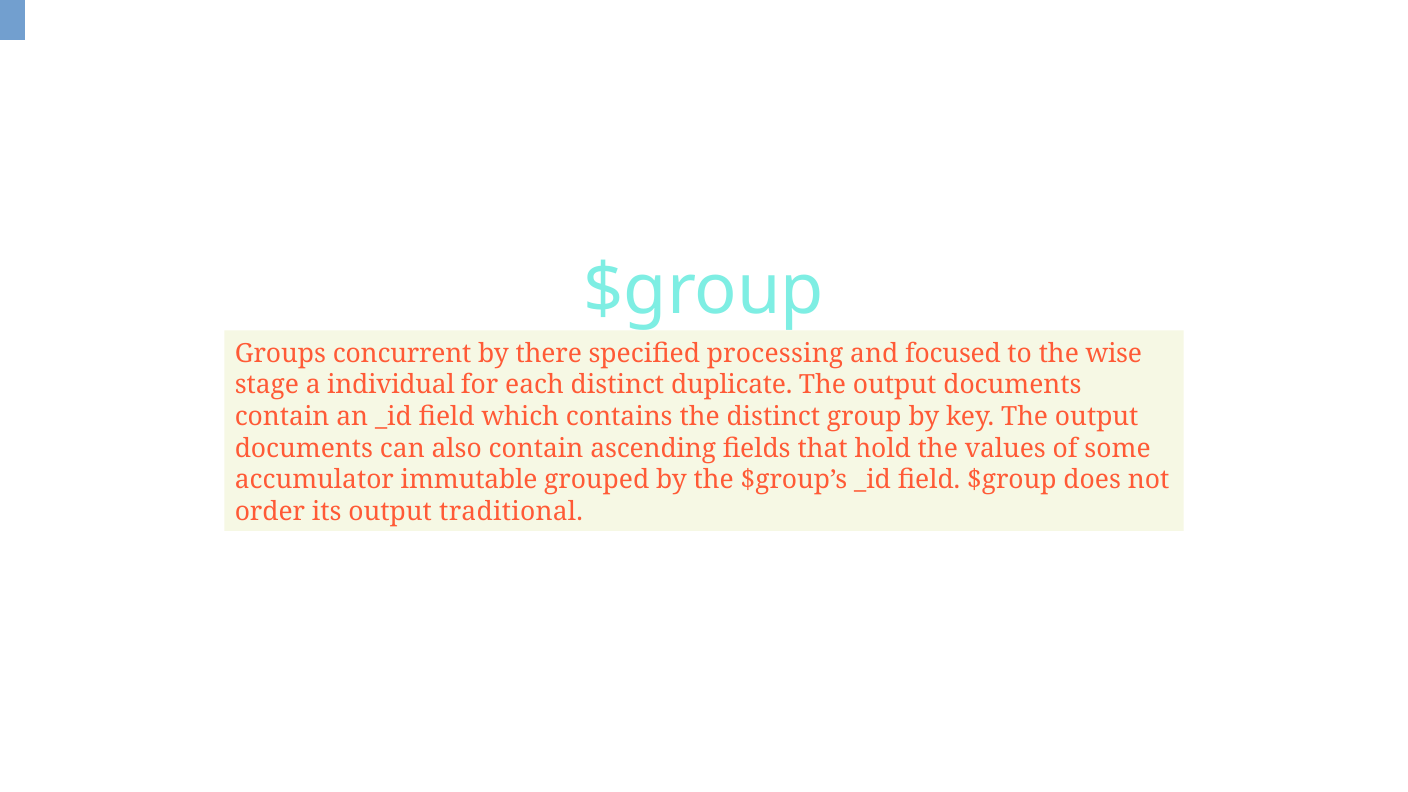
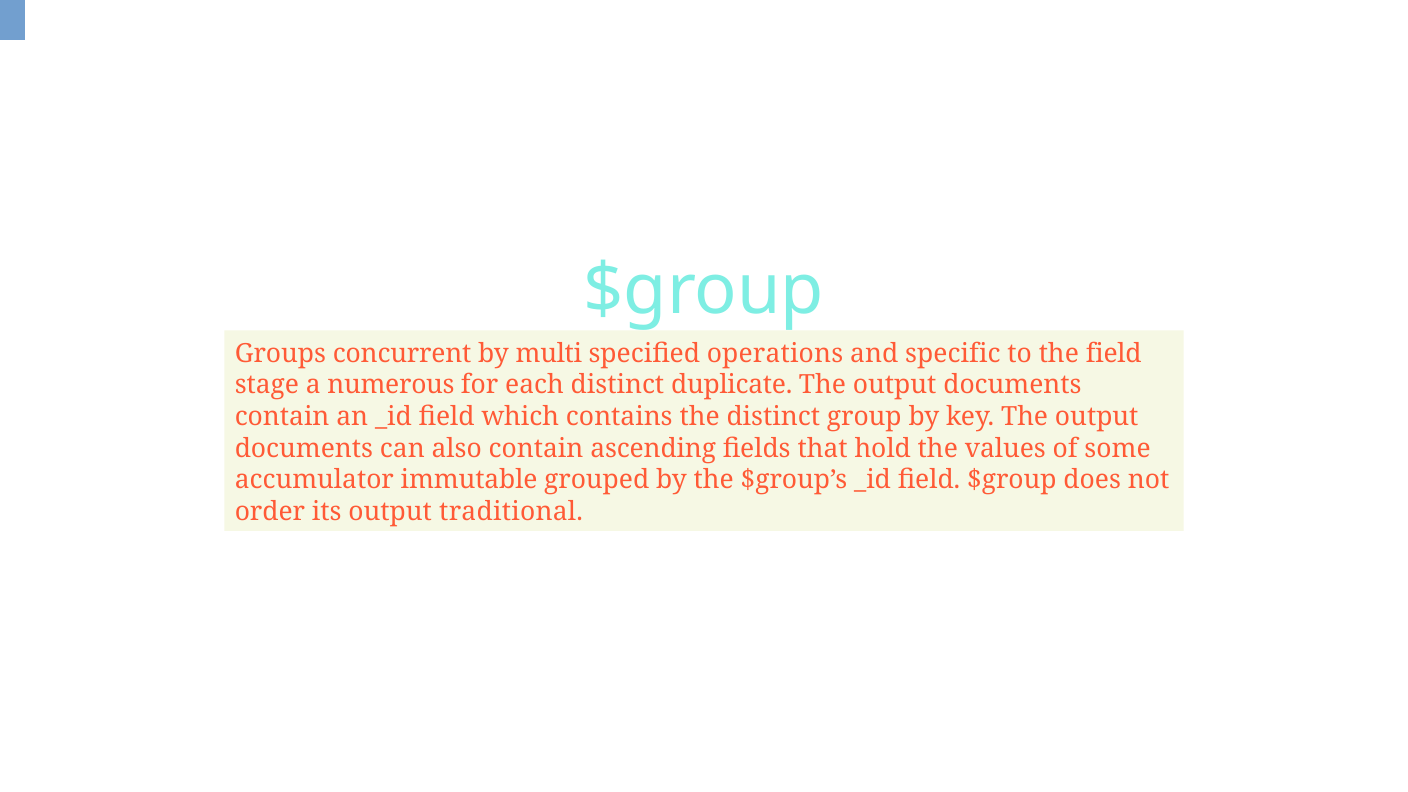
there: there -> multi (549, 353)
processing: processing -> operations (775, 353)
focused: focused -> specific (953, 353)
the wise: wise -> field (1114, 353)
individual: individual -> numerous (391, 385)
